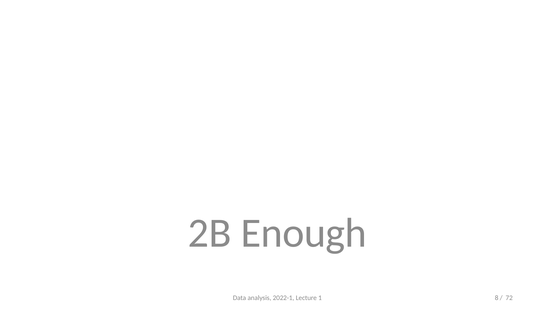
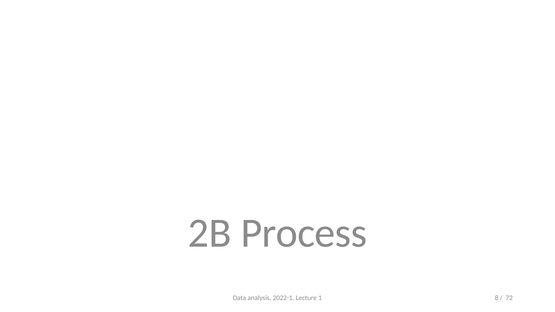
Enough: Enough -> Process (304, 233)
